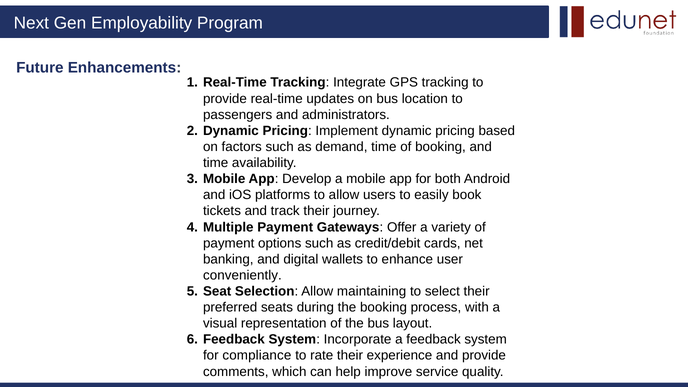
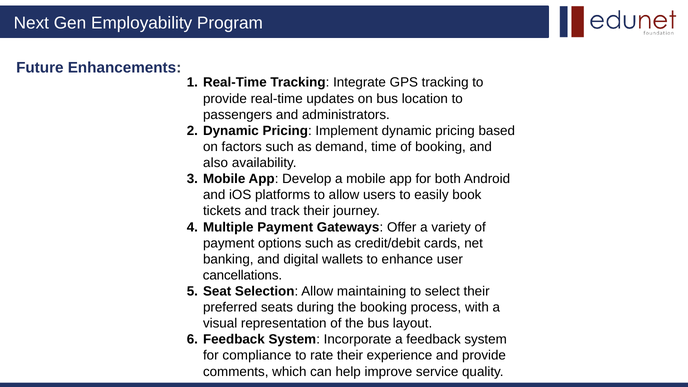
time: time -> also (216, 163)
conveniently: conveniently -> cancellations (243, 275)
